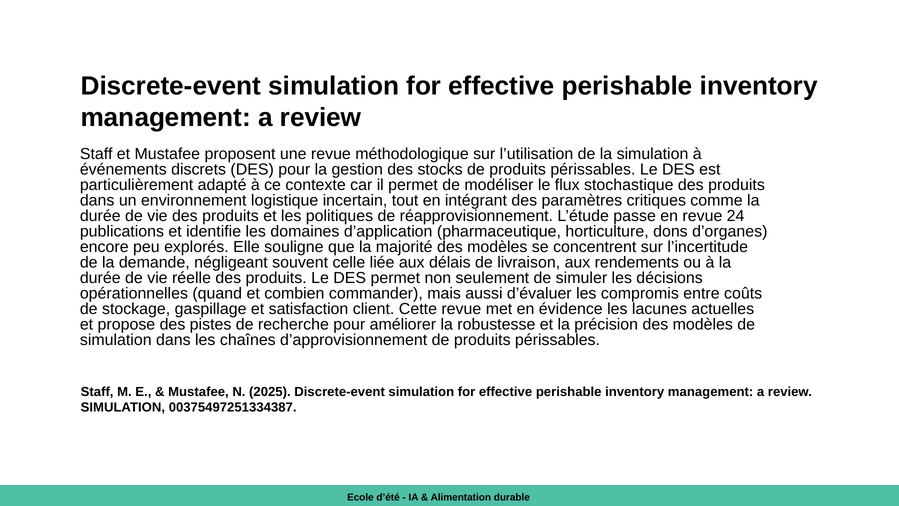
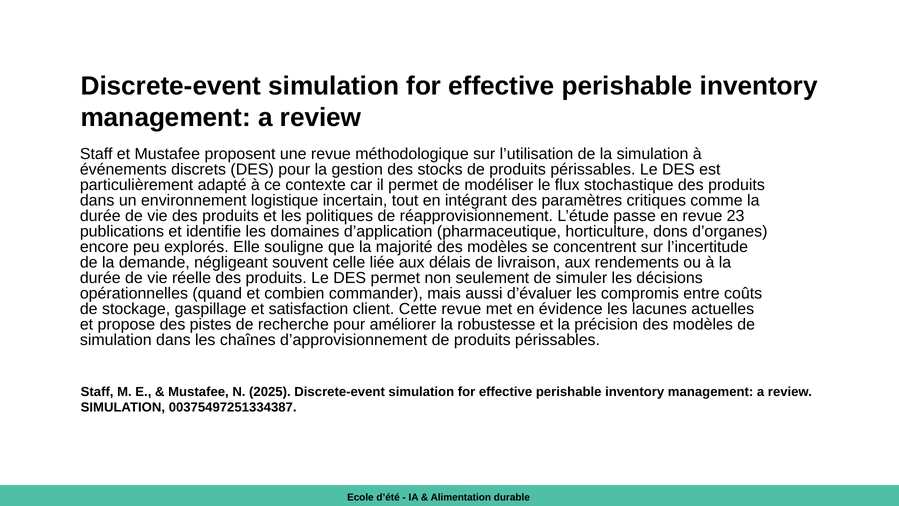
24: 24 -> 23 (736, 216)
